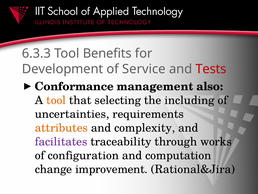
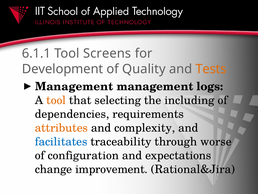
6.3.3: 6.3.3 -> 6.1.1 (36, 53)
Benefits: Benefits -> Screens (107, 53)
Service: Service -> Quality (144, 69)
Tests colour: red -> orange (211, 69)
Conformance: Conformance -> Management (74, 86)
also: also -> logs (210, 86)
uncertainties: uncertainties -> dependencies (72, 114)
facilitates colour: purple -> blue (61, 141)
works: works -> worse (216, 141)
computation: computation -> expectations (178, 155)
